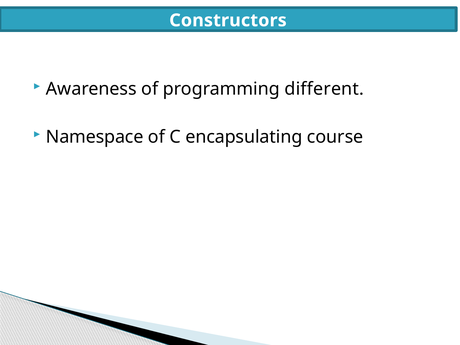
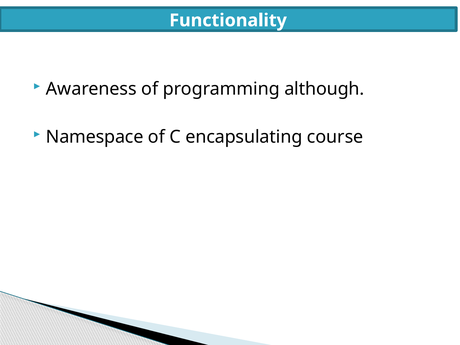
Constructors: Constructors -> Functionality (228, 20)
different: different -> although (324, 89)
